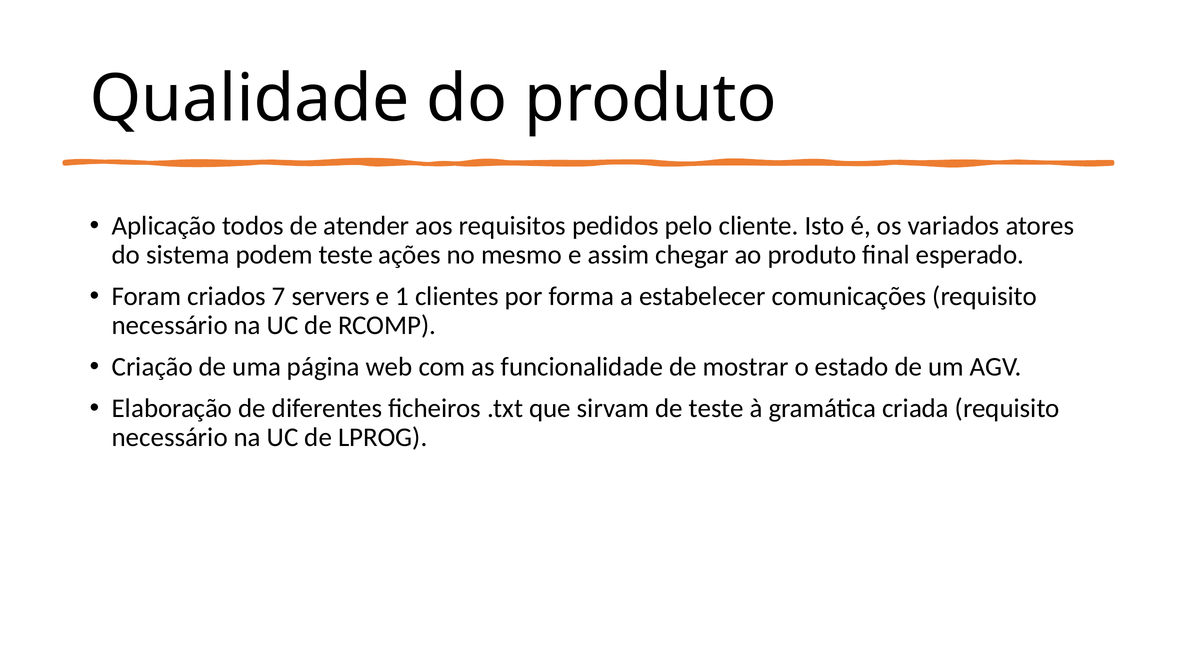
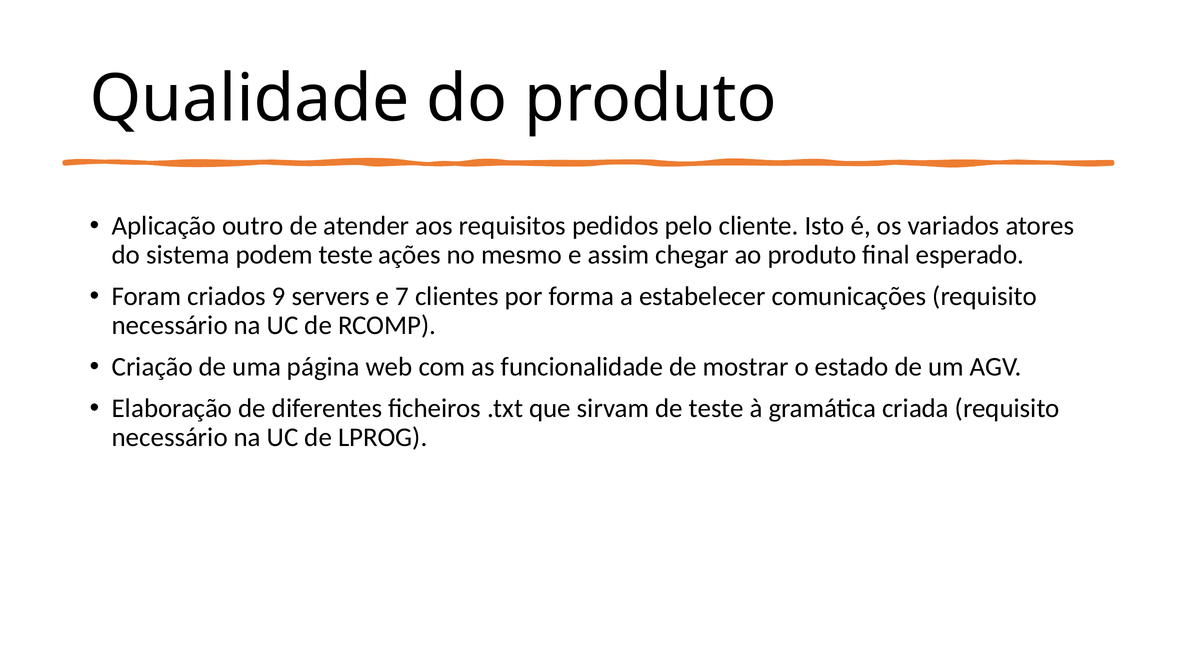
todos: todos -> outro (253, 226)
7: 7 -> 9 (279, 296)
1: 1 -> 7 (402, 296)
